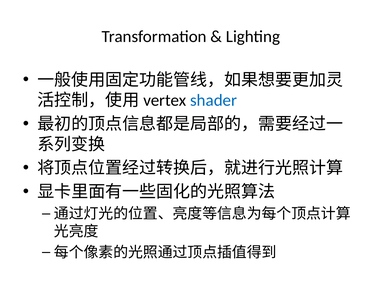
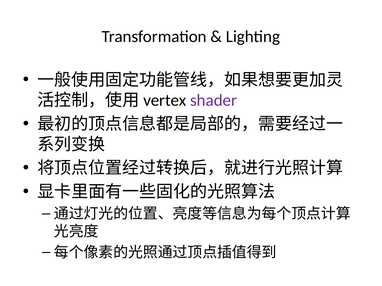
shader colour: blue -> purple (214, 101)
